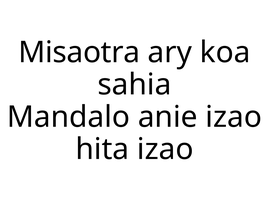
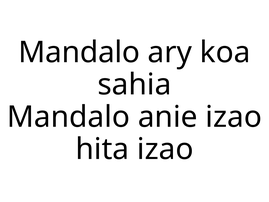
Misaotra: Misaotra -> Mandalo (79, 52)
